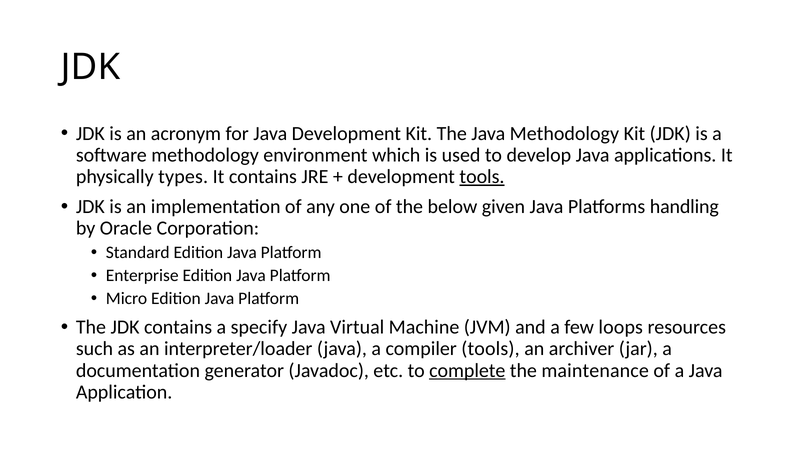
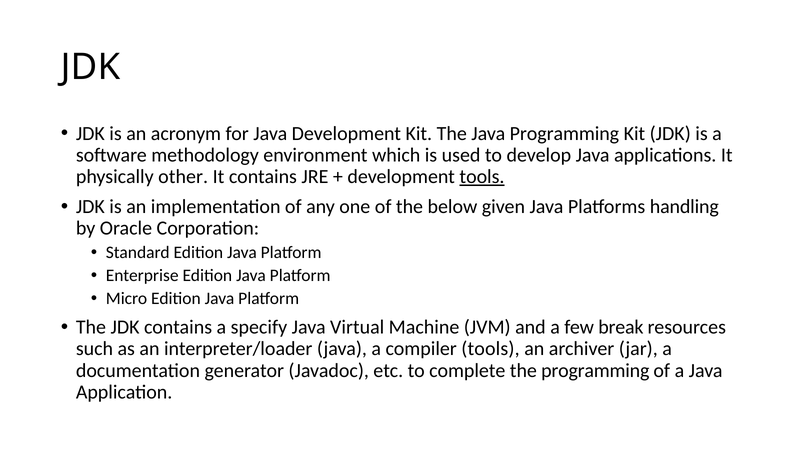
Java Methodology: Methodology -> Programming (564, 133)
types: types -> other (183, 176)
loops: loops -> break (621, 327)
complete underline: present -> none (467, 370)
the maintenance: maintenance -> programming (595, 370)
